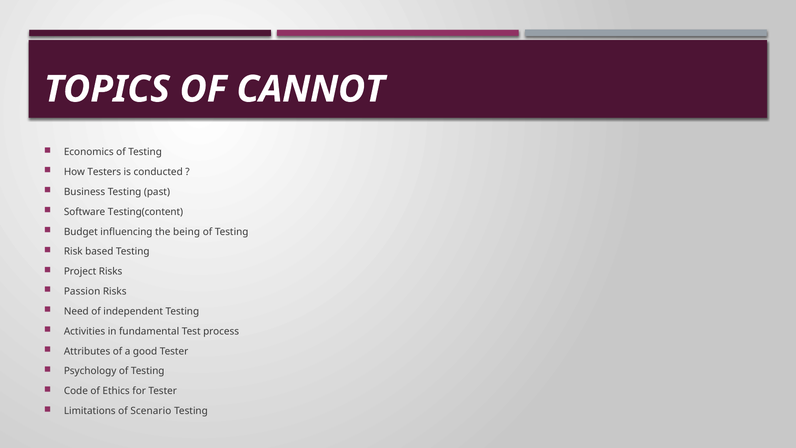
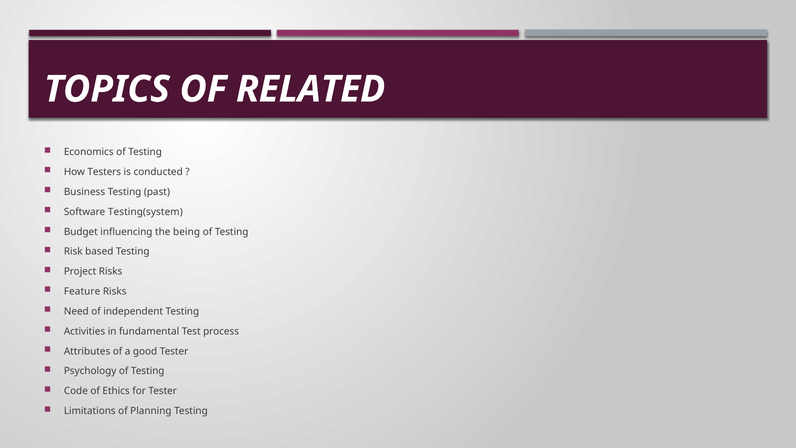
CANNOT: CANNOT -> RELATED (311, 89)
Testing(content: Testing(content -> Testing(system (145, 212)
Passion: Passion -> Feature (82, 291)
Scenario: Scenario -> Planning (151, 411)
